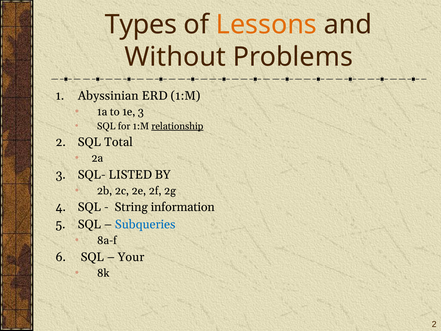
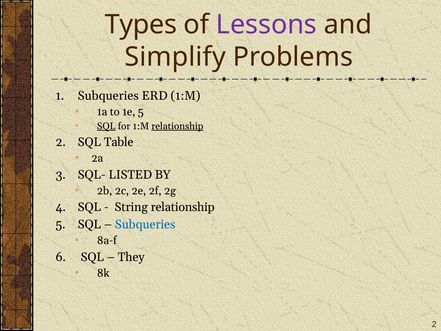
Lessons colour: orange -> purple (266, 25)
Without: Without -> Simplify (175, 57)
Abyssinian: Abyssinian -> Subqueries (108, 96)
1e 3: 3 -> 5 (141, 112)
SQL underline: none -> present (106, 126)
Total: Total -> Table (119, 142)
String information: information -> relationship (183, 207)
Your: Your -> They (131, 257)
